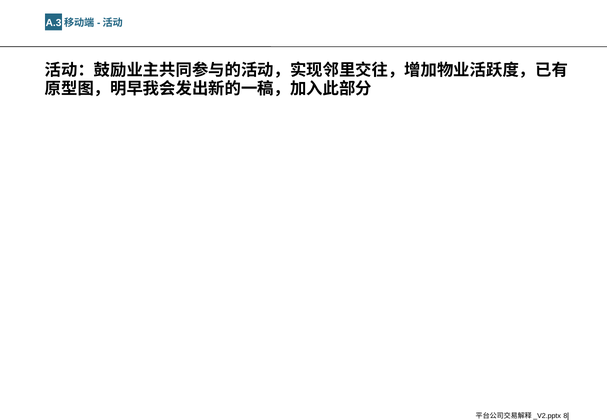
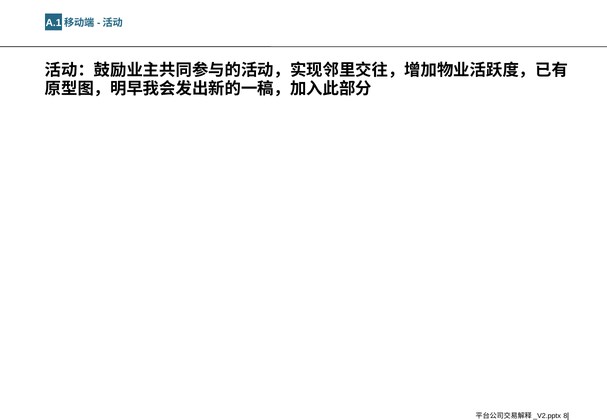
A.3: A.3 -> A.1 (54, 23)
